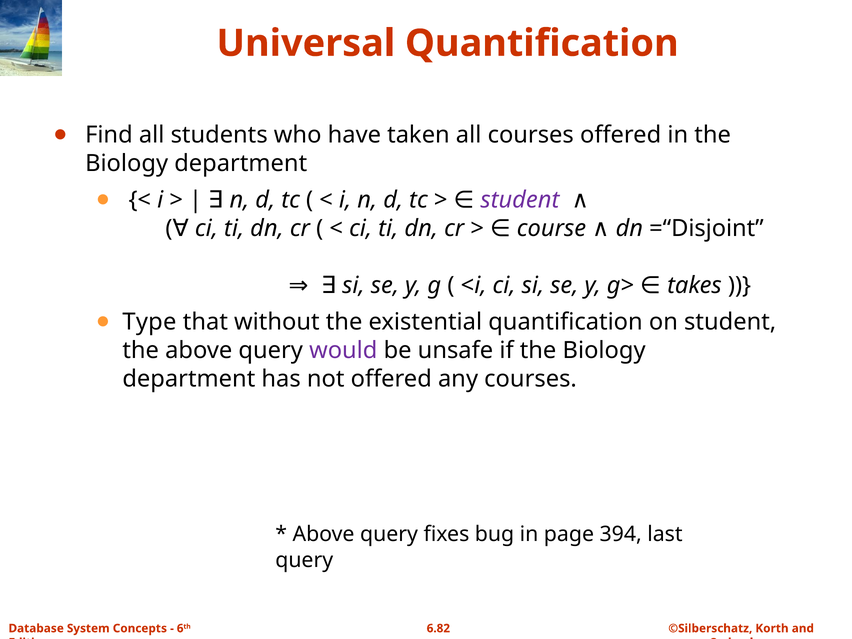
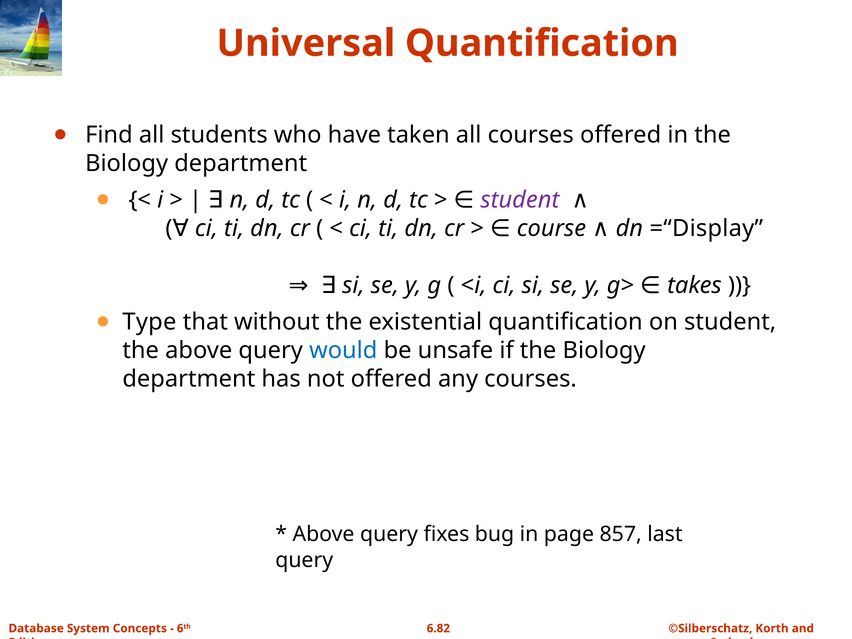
=“Disjoint: =“Disjoint -> =“Display (706, 228)
would colour: purple -> blue (343, 350)
394: 394 -> 857 (621, 534)
